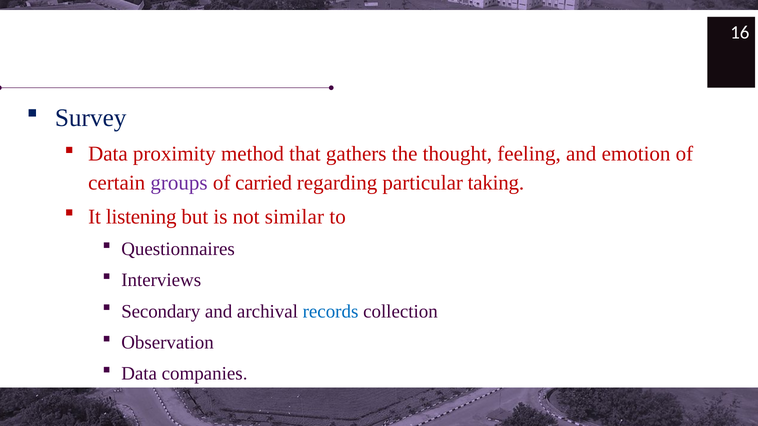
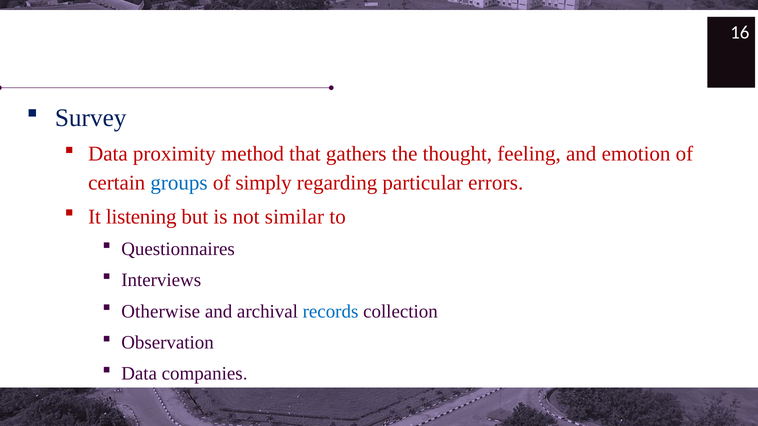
groups colour: purple -> blue (179, 183)
carried: carried -> simply (264, 183)
taking: taking -> errors (496, 183)
Secondary: Secondary -> Otherwise (161, 312)
